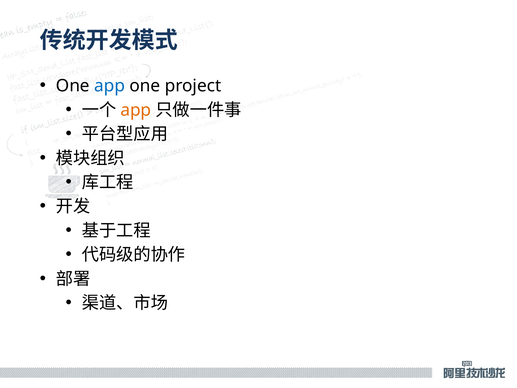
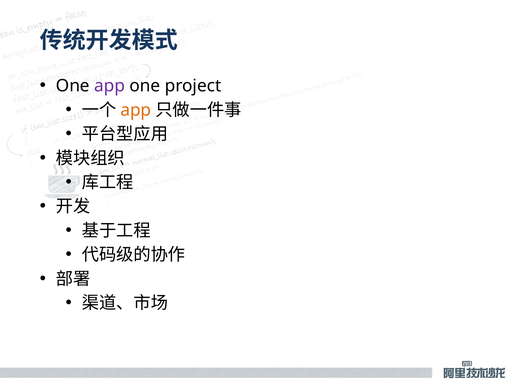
app colour: blue -> purple (110, 86)
